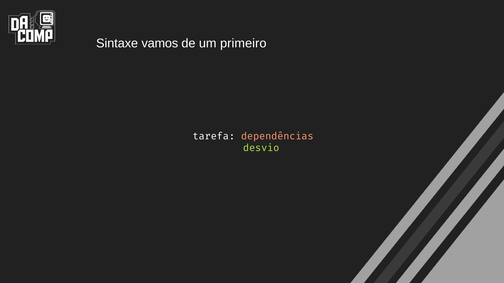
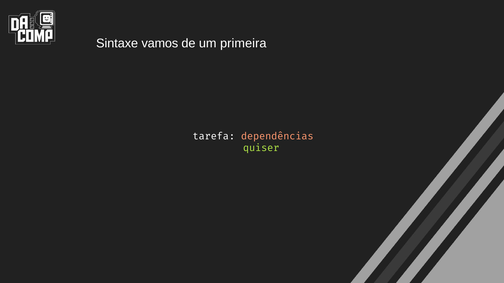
primeiro: primeiro -> primeira (243, 43)
desvio: desvio -> quiser (261, 148)
